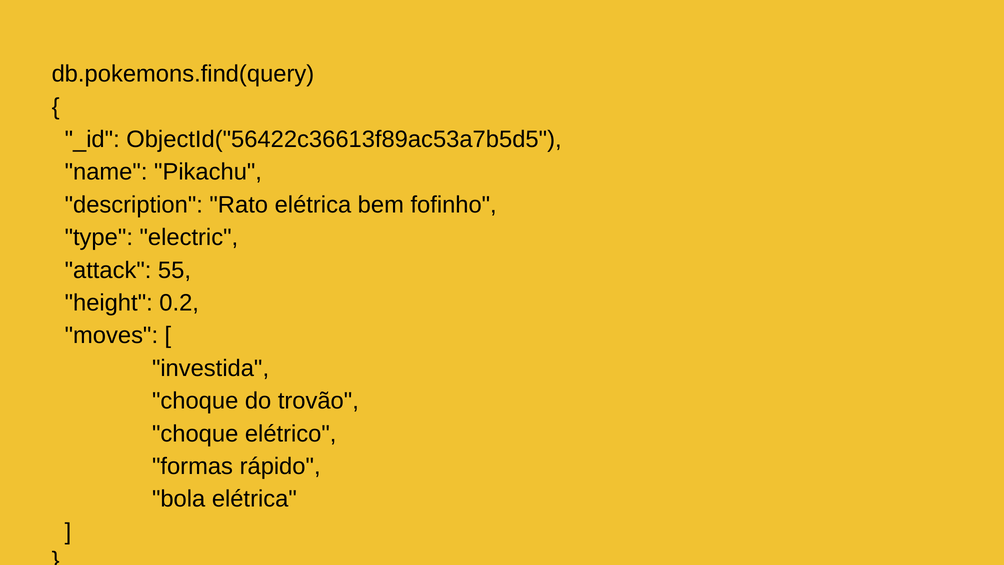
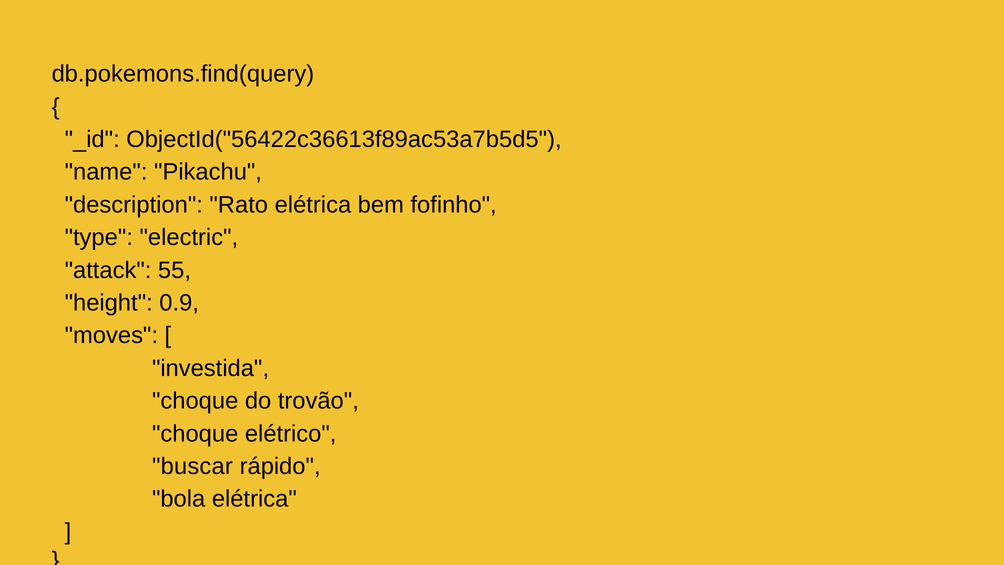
0.2: 0.2 -> 0.9 (179, 303)
formas: formas -> buscar (192, 466)
